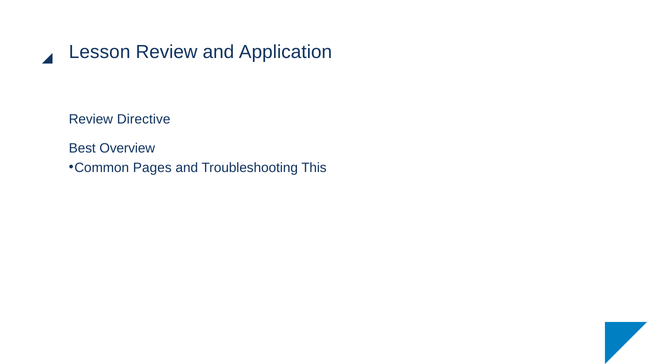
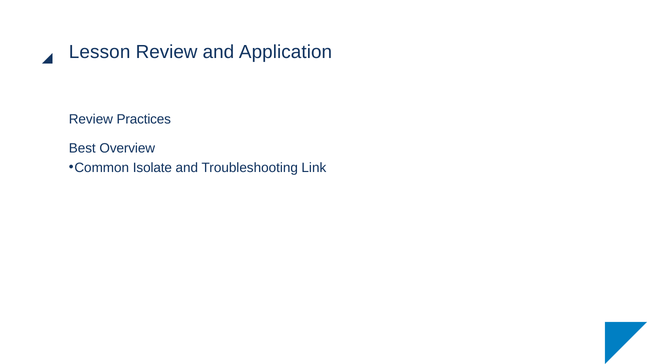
Directive: Directive -> Practices (144, 119)
Pages: Pages -> Isolate (152, 168)
This: This -> Link (314, 168)
